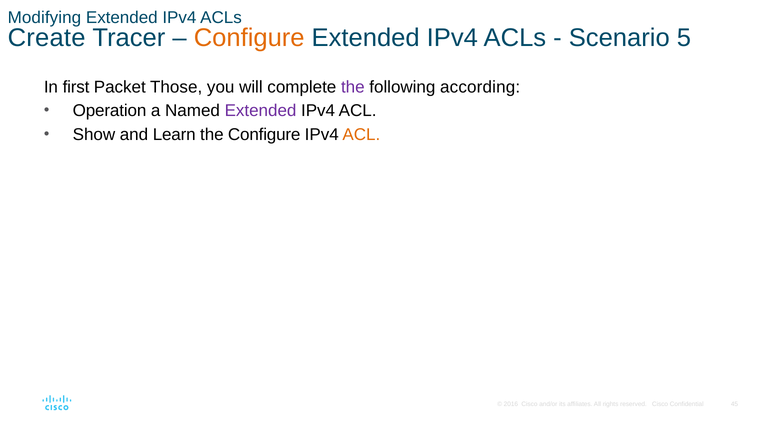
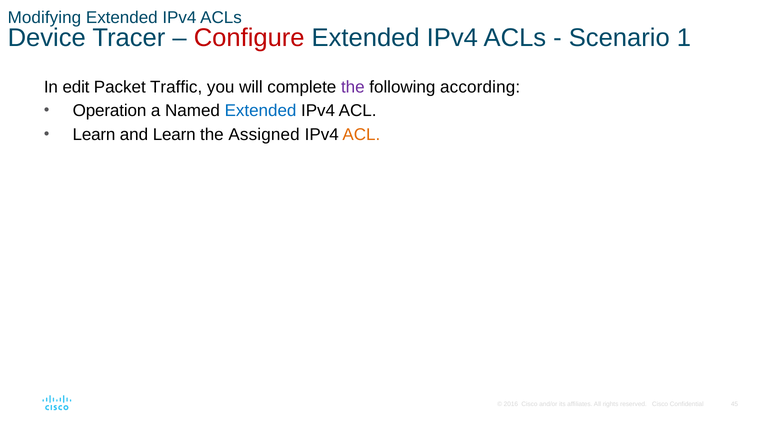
Create: Create -> Device (47, 38)
Configure colour: orange -> red (249, 38)
5: 5 -> 1 (684, 38)
first: first -> edit (76, 87)
Those: Those -> Traffic (176, 87)
Extended colour: purple -> blue (261, 111)
Show: Show -> Learn (94, 135)
the Configure: Configure -> Assigned (264, 135)
